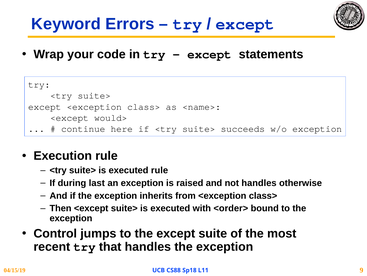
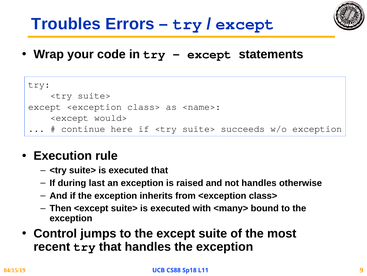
Keyword: Keyword -> Troubles (66, 24)
executed rule: rule -> that (160, 170)
<order>: <order> -> <many> (231, 208)
